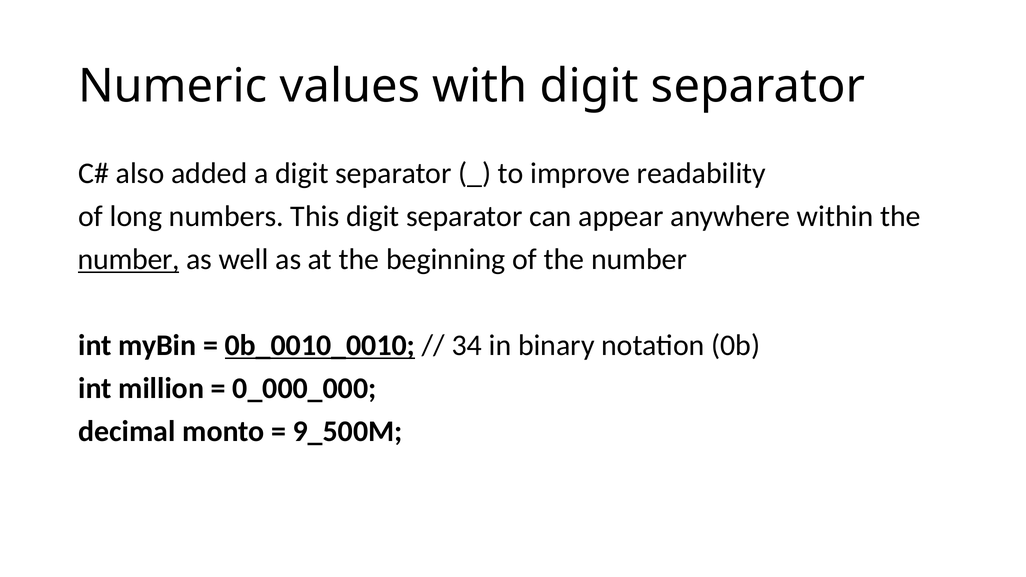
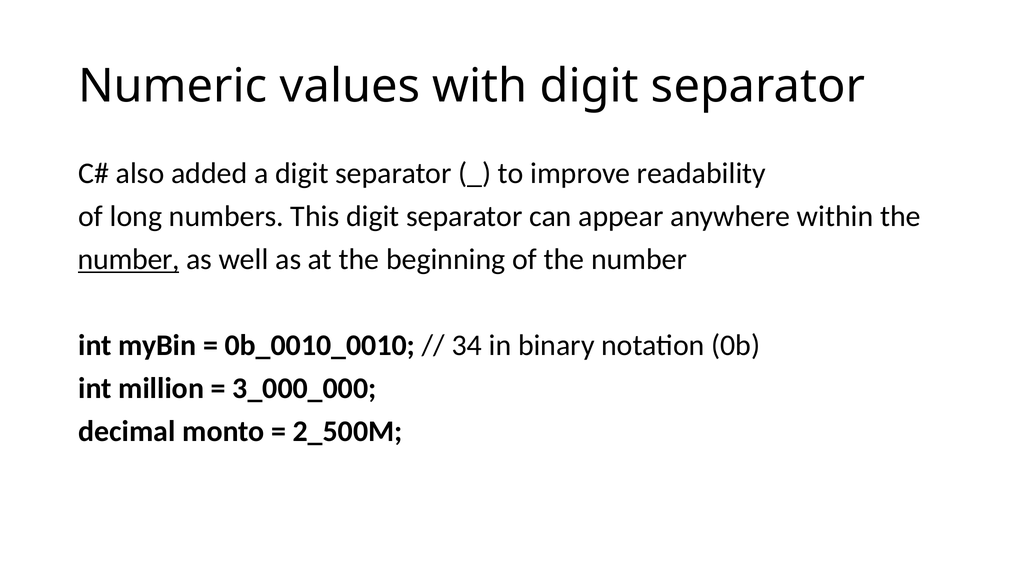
0b_0010_0010 underline: present -> none (320, 346)
0_000_000: 0_000_000 -> 3_000_000 (304, 389)
9_500M: 9_500M -> 2_500M (348, 432)
